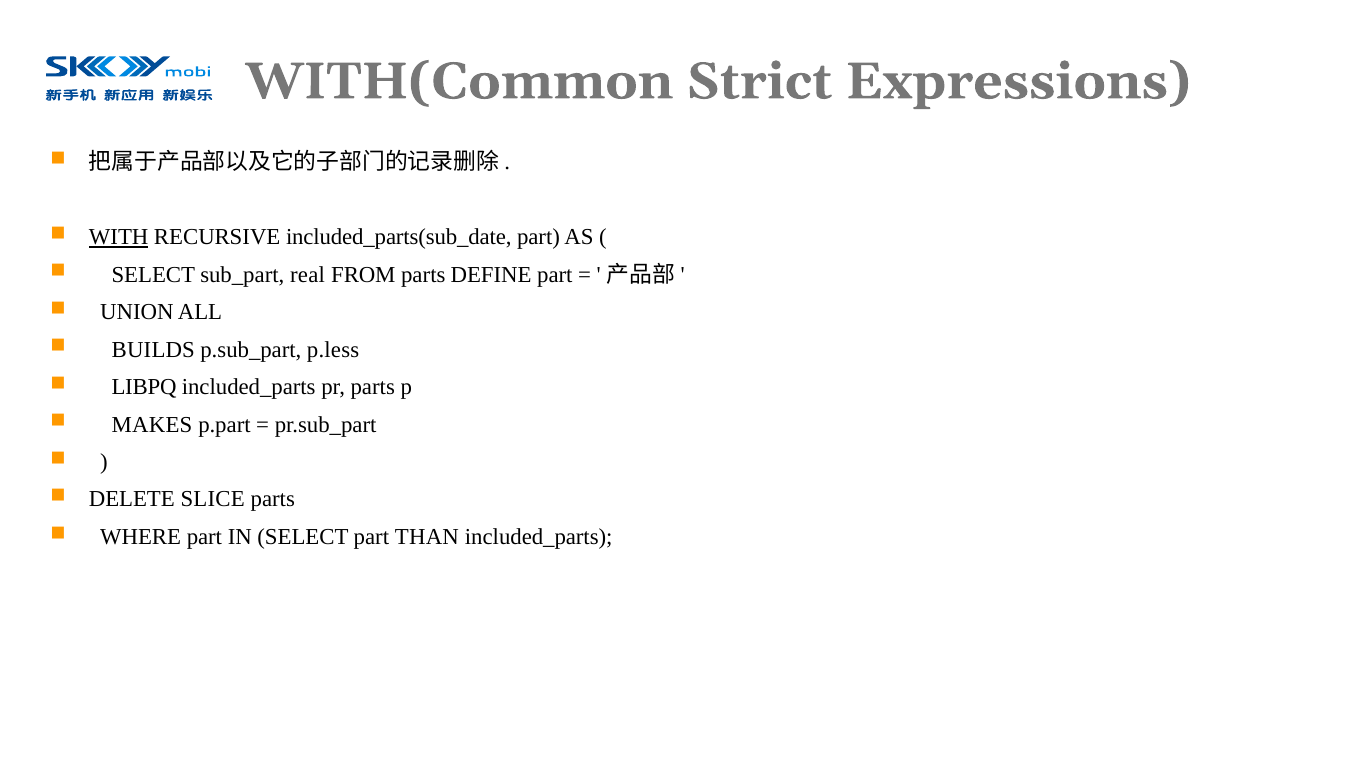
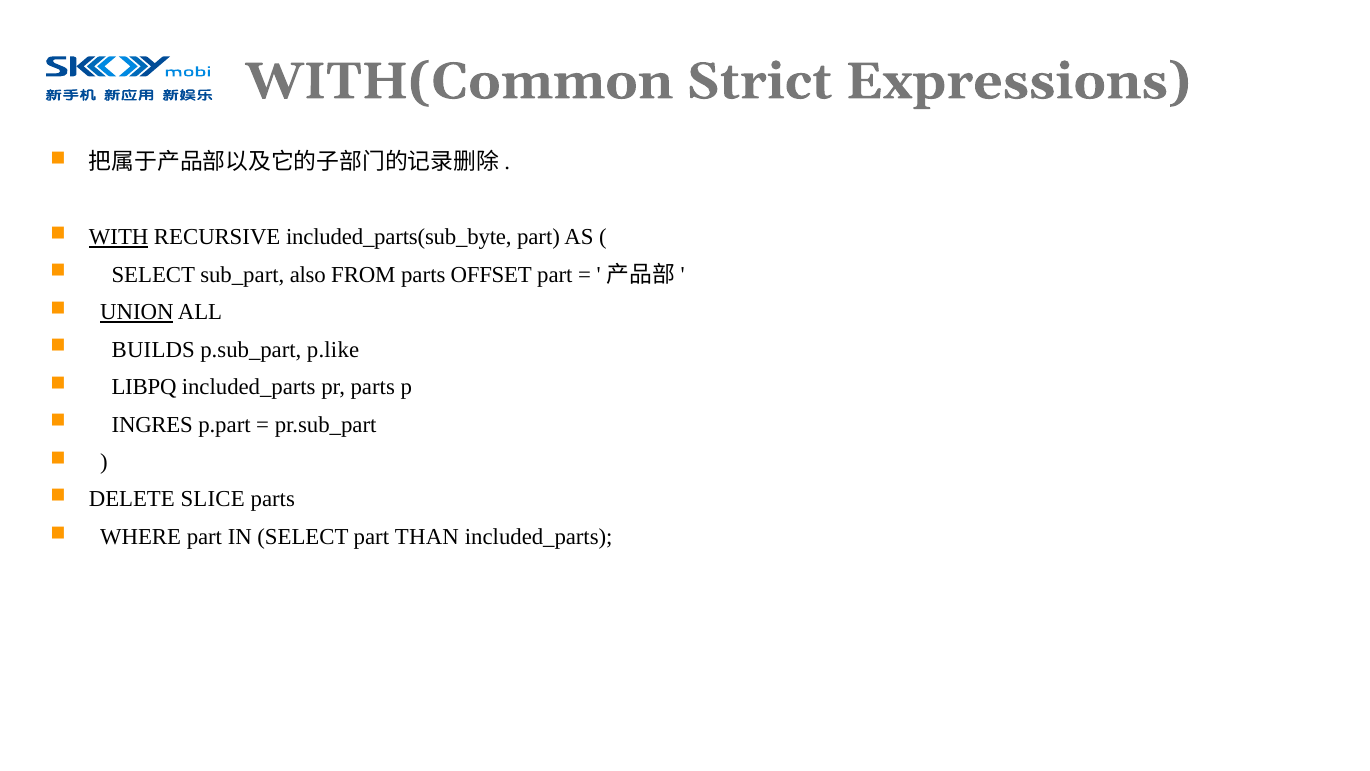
included_parts(sub_date: included_parts(sub_date -> included_parts(sub_byte (399, 237)
real: real -> also (308, 275)
DEFINE: DEFINE -> OFFSET (491, 275)
UNION underline: none -> present (137, 312)
p.less: p.less -> p.like (333, 349)
MAKES: MAKES -> INGRES (152, 424)
